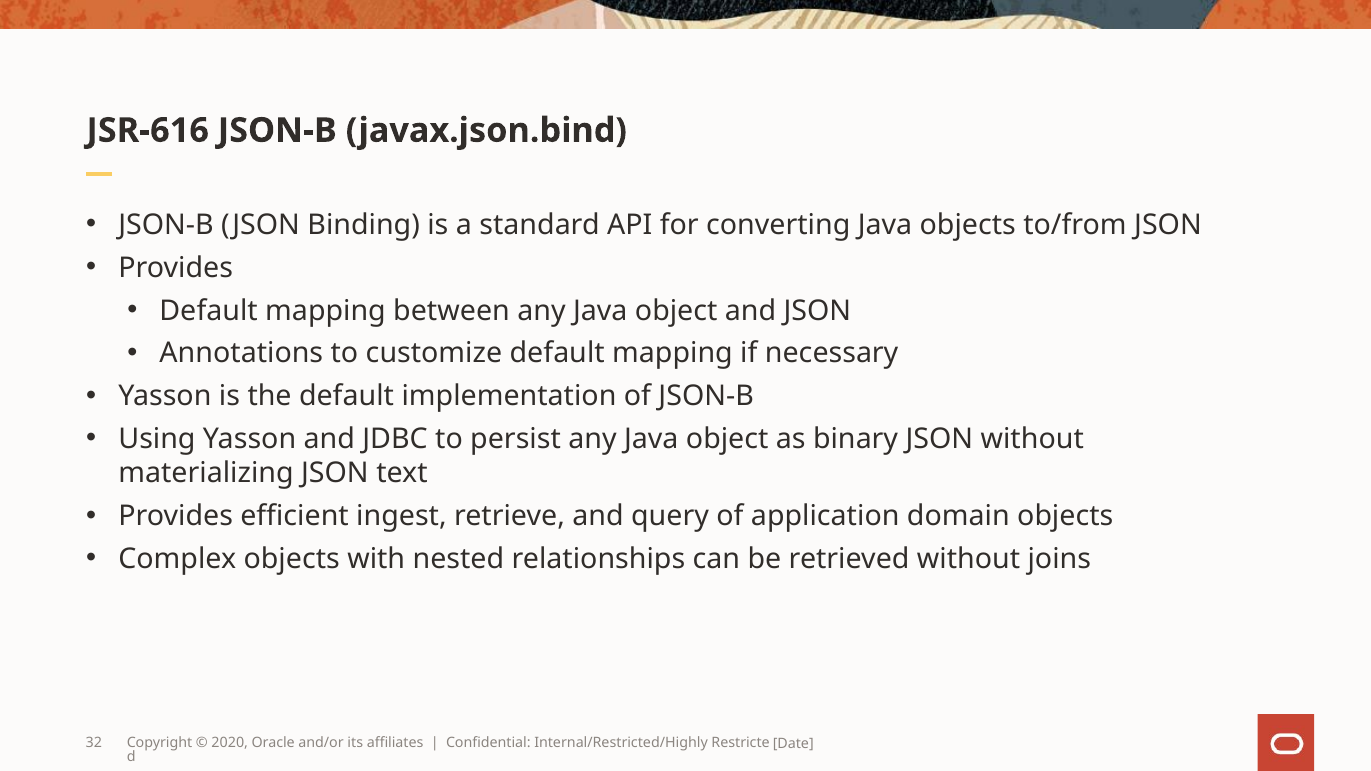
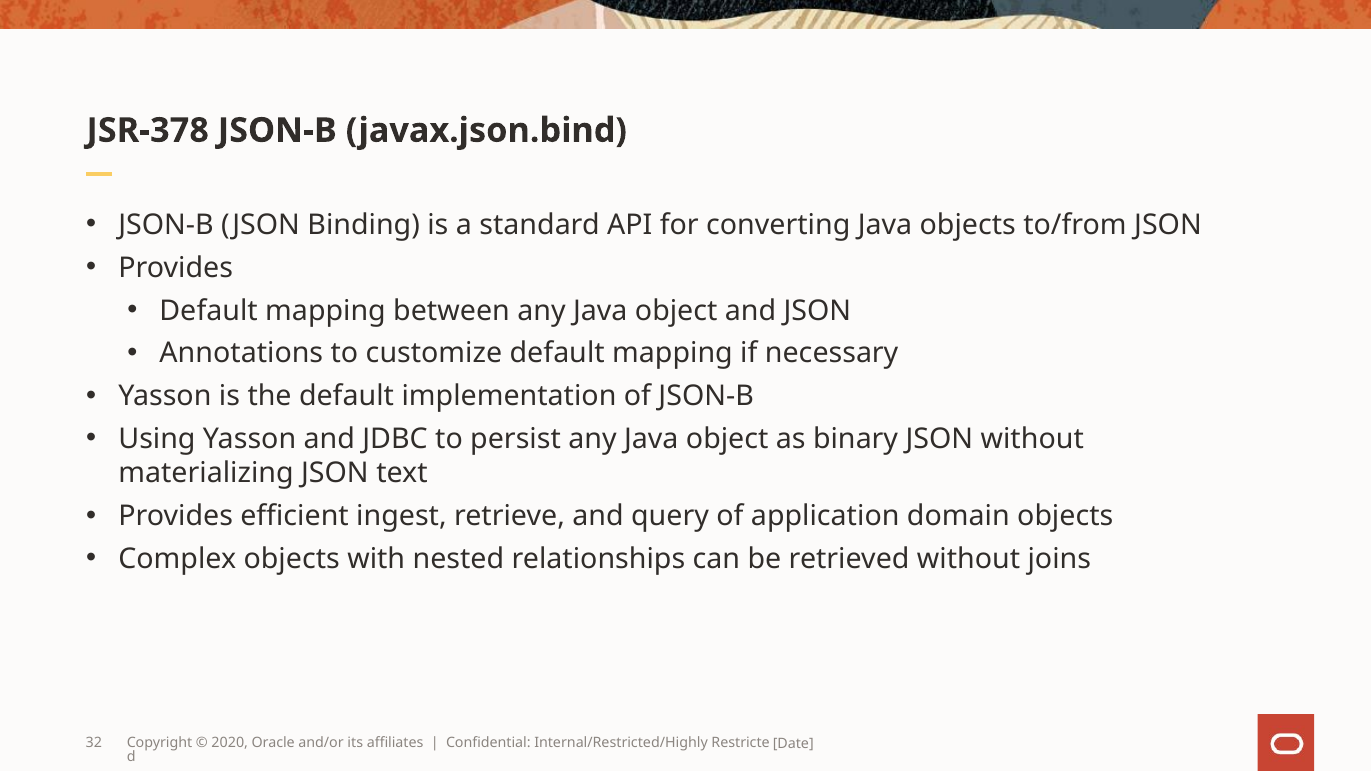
JSR-616: JSR-616 -> JSR-378 (148, 130)
